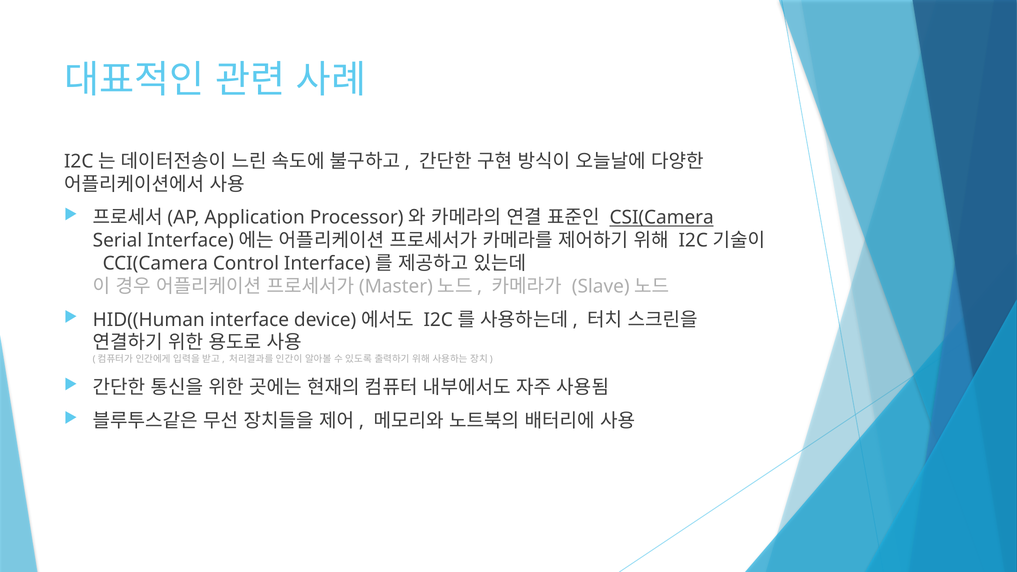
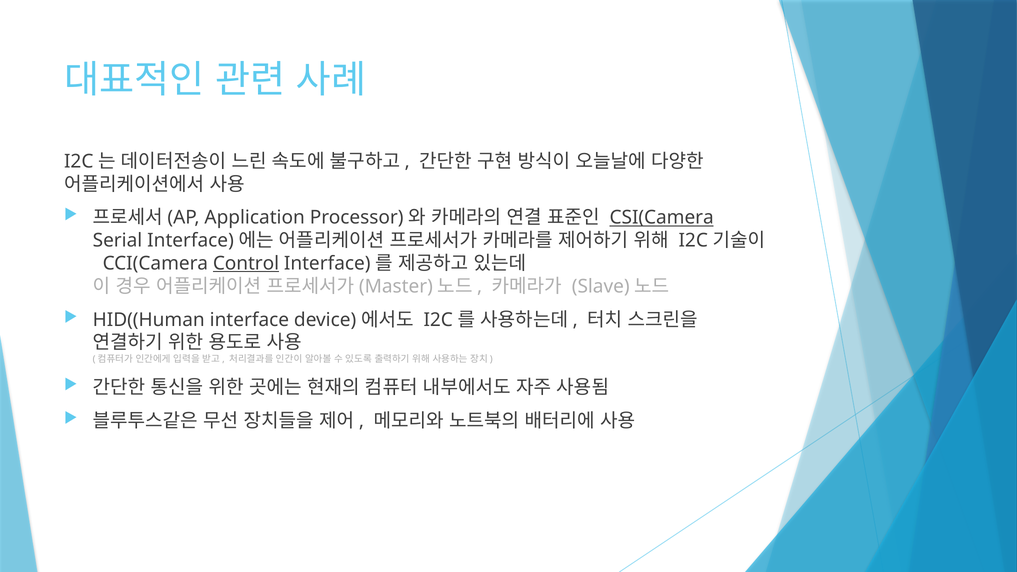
Control underline: none -> present (246, 263)
